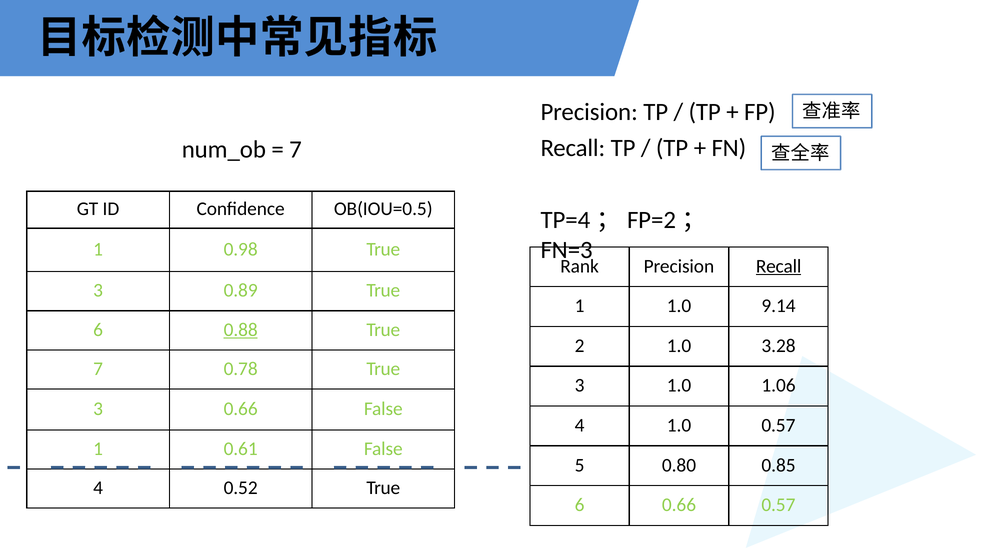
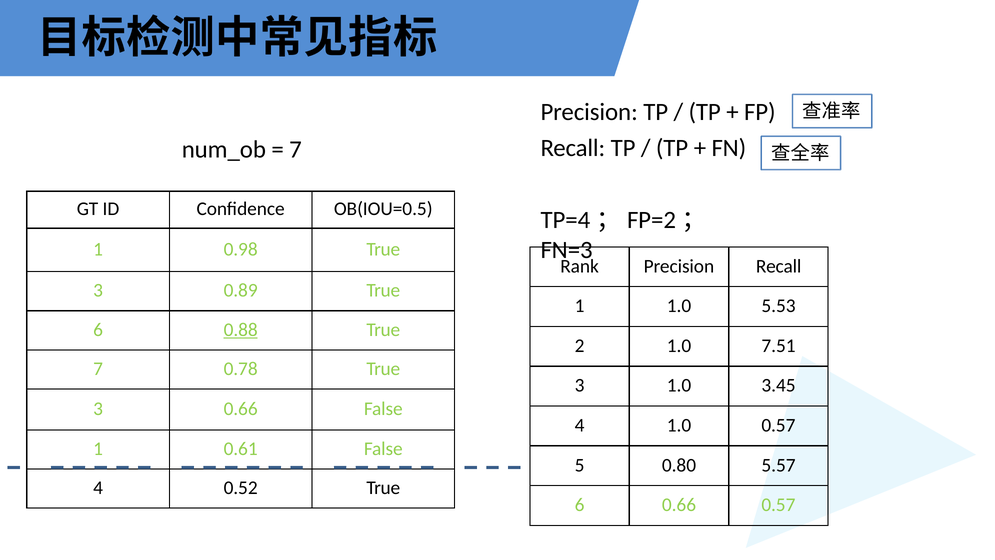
Recall underline: present -> none (779, 266)
9.14: 9.14 -> 5.53 (778, 306)
3.28: 3.28 -> 7.51 (778, 346)
1.06: 1.06 -> 3.45 (778, 385)
0.85: 0.85 -> 5.57 (778, 465)
